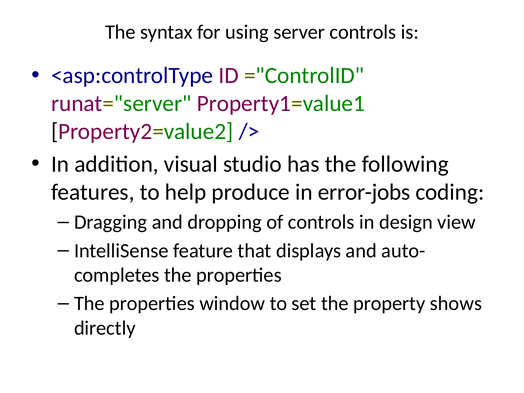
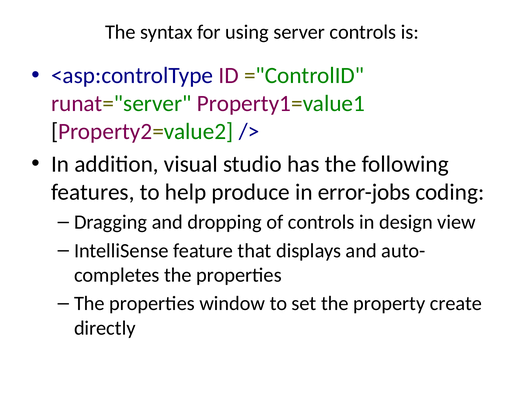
shows: shows -> create (456, 304)
